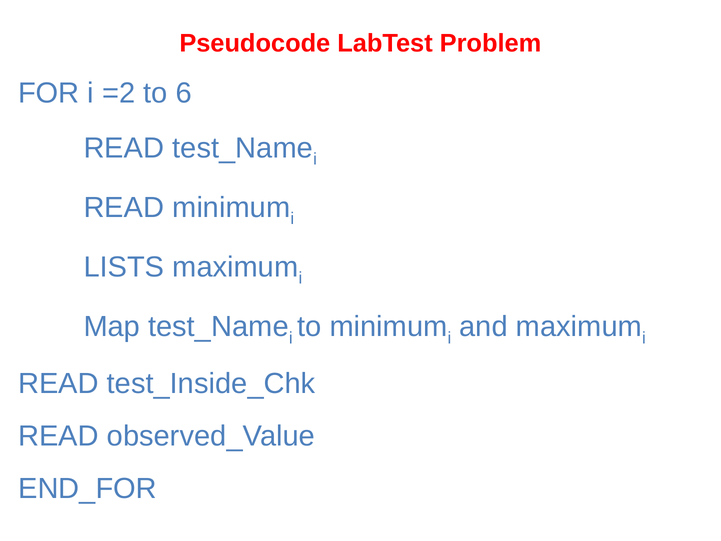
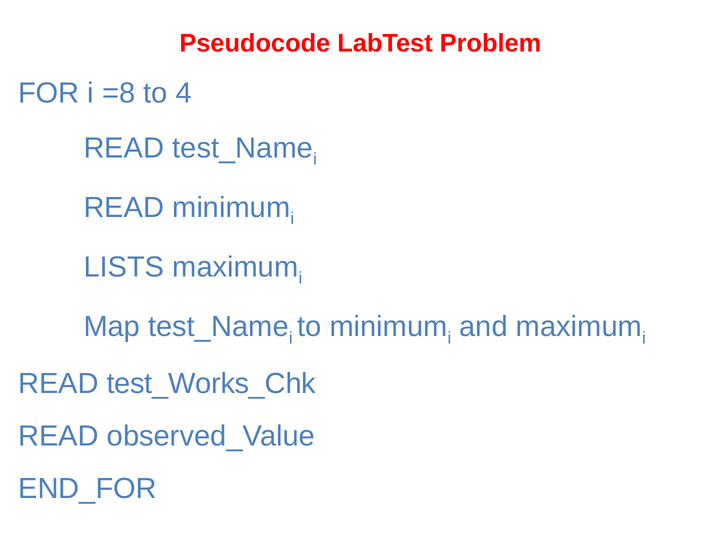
=2: =2 -> =8 (119, 93)
6: 6 -> 4 (184, 93)
test_Inside_Chk: test_Inside_Chk -> test_Works_Chk (211, 384)
